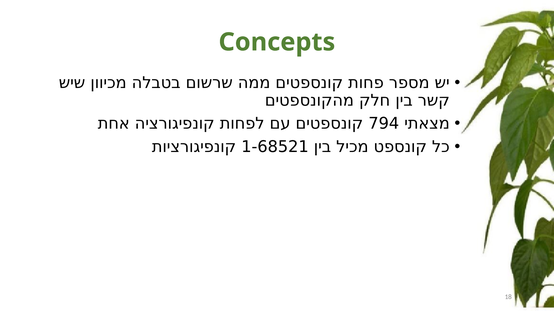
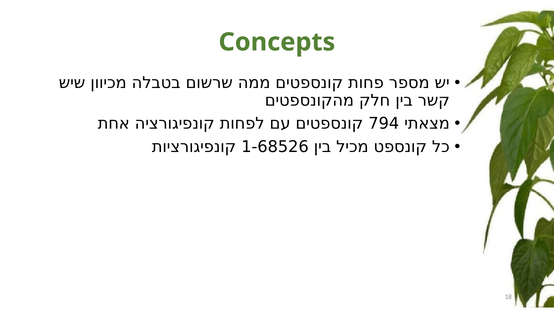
1-68521: 1-68521 -> 1-68526 (275, 147)
